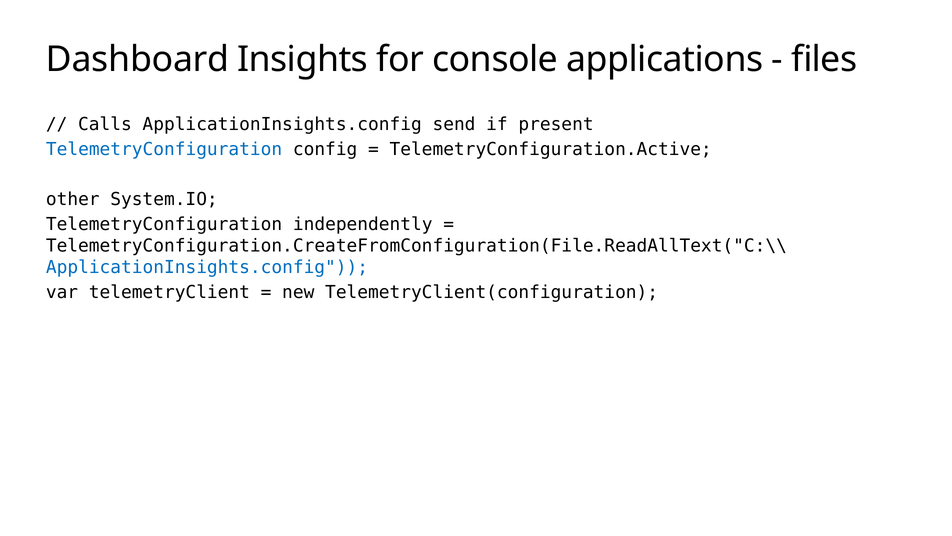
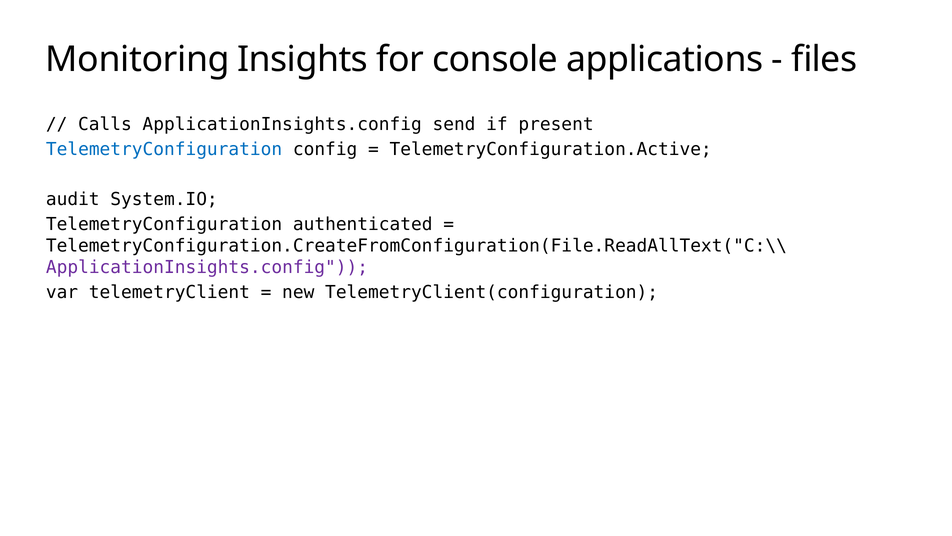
Dashboard: Dashboard -> Monitoring (138, 60)
other: other -> audit (73, 199)
independently: independently -> authenticated (363, 224)
ApplicationInsights.config colour: blue -> purple (207, 267)
